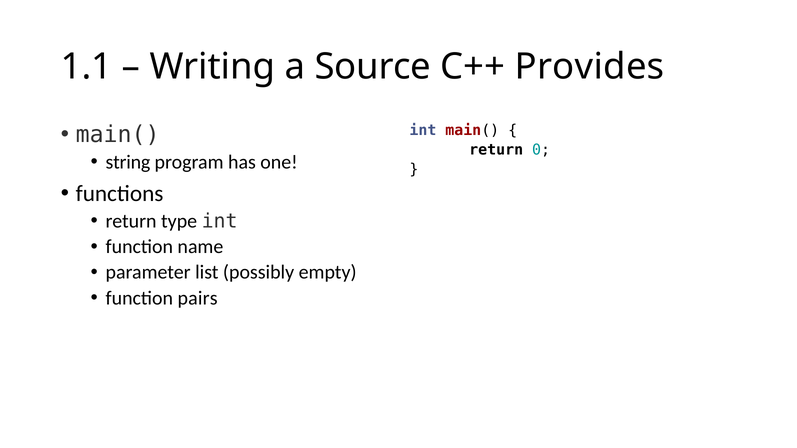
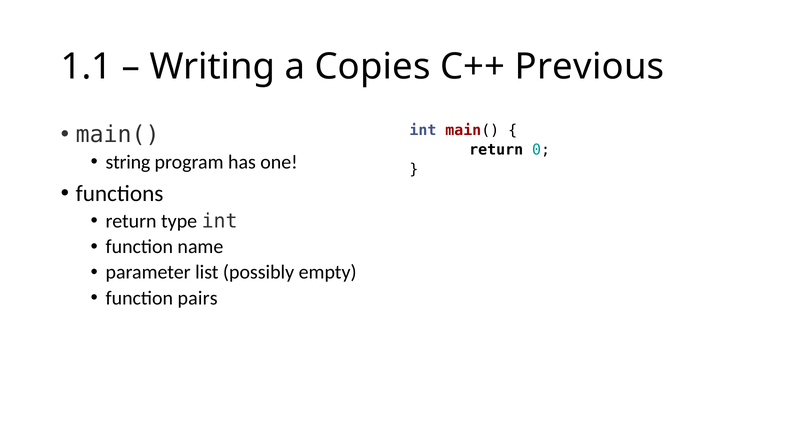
Source: Source -> Copies (373, 67)
Provides: Provides -> Previous (590, 67)
